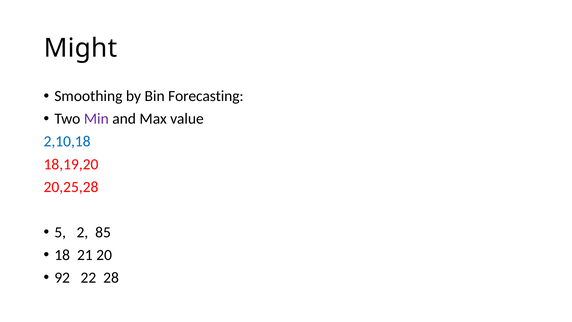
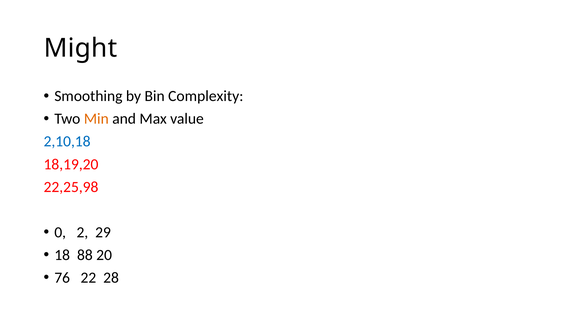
Forecasting: Forecasting -> Complexity (206, 96)
Min colour: purple -> orange (96, 119)
20,25,28: 20,25,28 -> 22,25,98 (71, 187)
5: 5 -> 0 (60, 232)
85: 85 -> 29 (103, 232)
21: 21 -> 88 (85, 255)
92: 92 -> 76 (62, 278)
